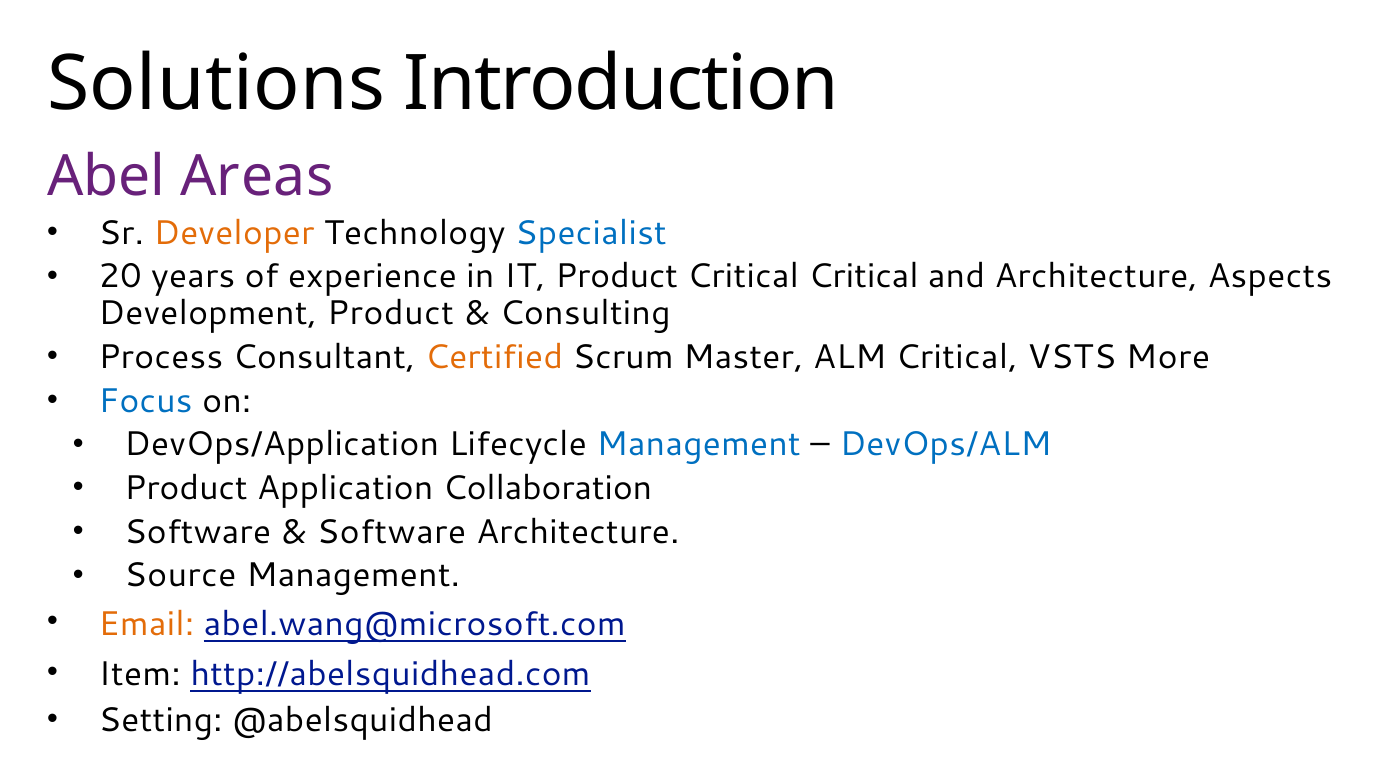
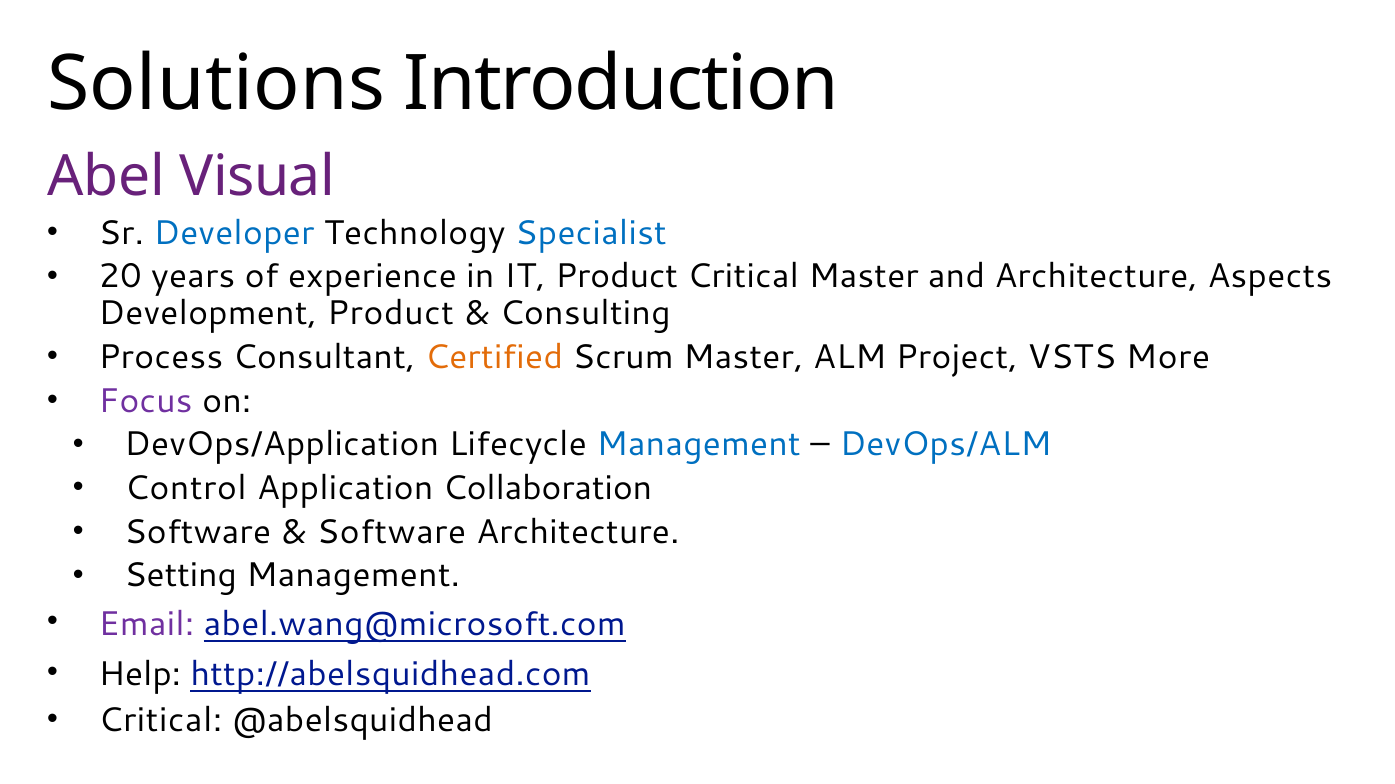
Areas: Areas -> Visual (257, 177)
Developer colour: orange -> blue (234, 233)
Critical Critical: Critical -> Master (864, 277)
ALM Critical: Critical -> Project (957, 357)
Focus colour: blue -> purple (146, 401)
Product: Product -> Control (186, 489)
Source: Source -> Setting (181, 576)
Email colour: orange -> purple (146, 624)
Item: Item -> Help (140, 675)
Setting: Setting -> Critical (160, 720)
